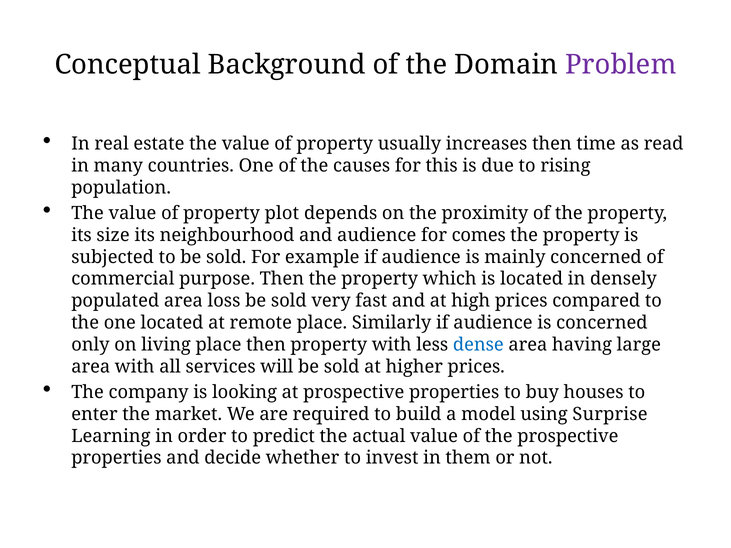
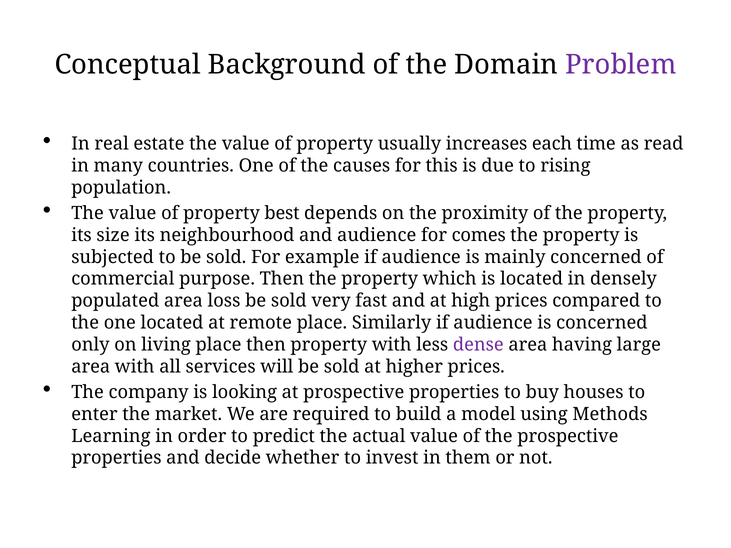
increases then: then -> each (552, 144)
plot: plot -> best (282, 213)
dense colour: blue -> purple (478, 345)
Surprise: Surprise -> Methods (610, 414)
